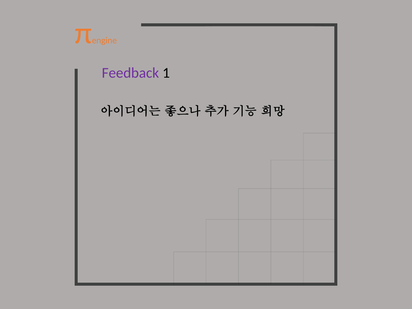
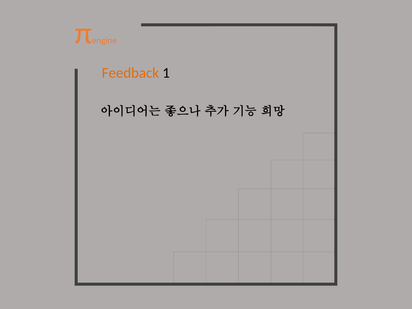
Feedback colour: purple -> orange (130, 73)
